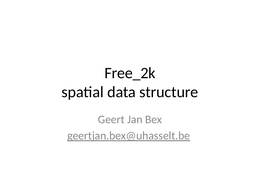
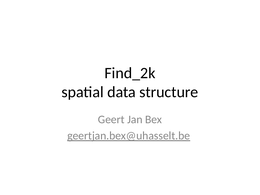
Free_2k: Free_2k -> Find_2k (130, 73)
